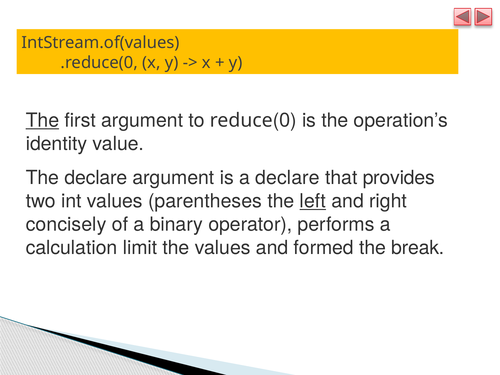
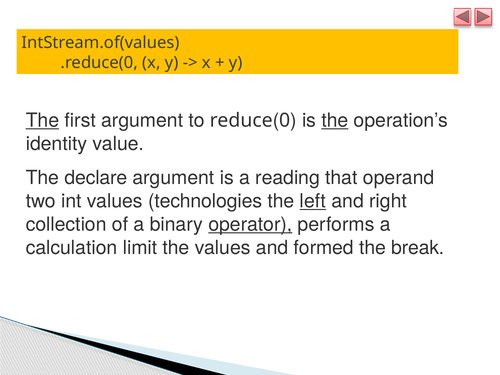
the underline: none -> present (335, 121)
a declare: declare -> reading (288, 178)
provides: provides -> operand (399, 178)
parentheses: parentheses -> technologies (205, 201)
concisely: concisely -> collection (66, 224)
operator underline: none -> present (250, 224)
